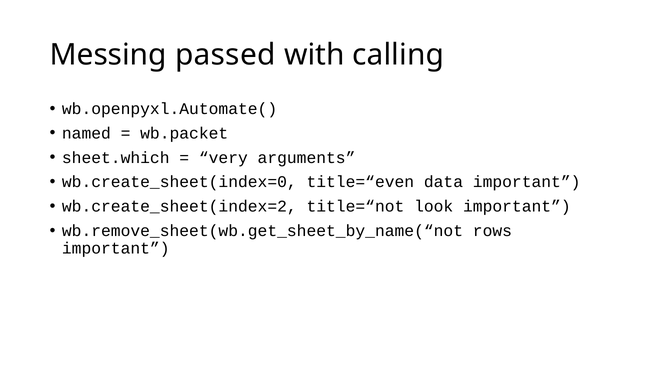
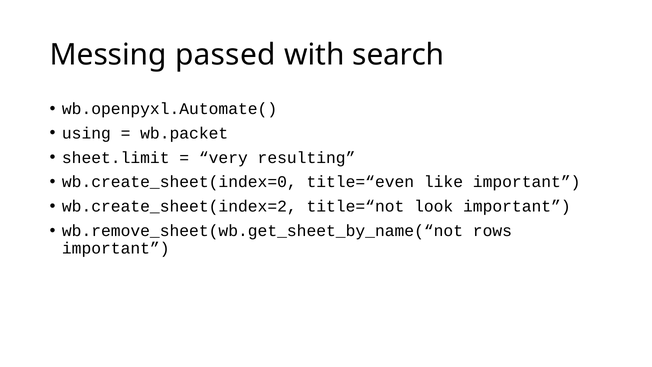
calling: calling -> search (398, 55)
named: named -> using (86, 133)
sheet.which: sheet.which -> sheet.limit (116, 158)
arguments: arguments -> resulting (307, 158)
data: data -> like (443, 182)
